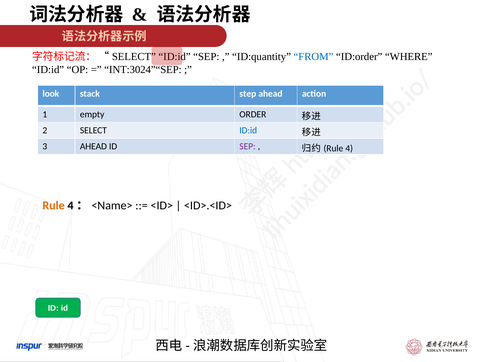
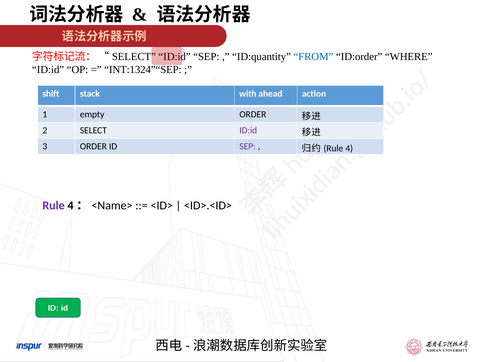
INT:3024”“SEP: INT:3024”“SEP -> INT:1324”“SEP (143, 70)
look: look -> shift (51, 94)
step: step -> with (248, 94)
ID:id colour: blue -> purple (248, 130)
3 AHEAD: AHEAD -> ORDER (93, 147)
Rule colour: orange -> purple (54, 206)
